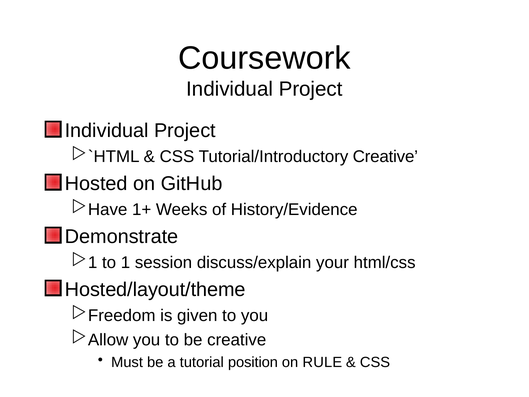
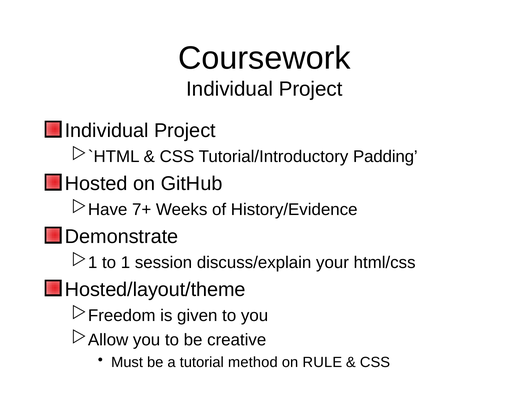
Tutorial/Introductory Creative: Creative -> Padding (385, 157)
1+: 1+ -> 7+ (142, 209)
position: position -> method (253, 362)
